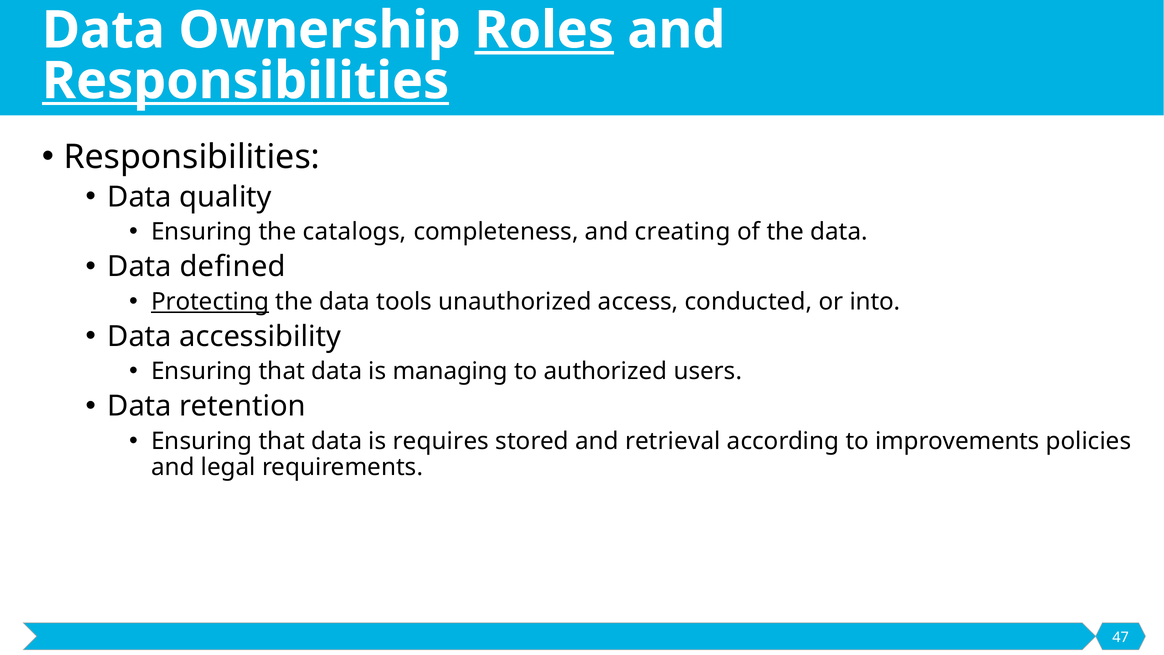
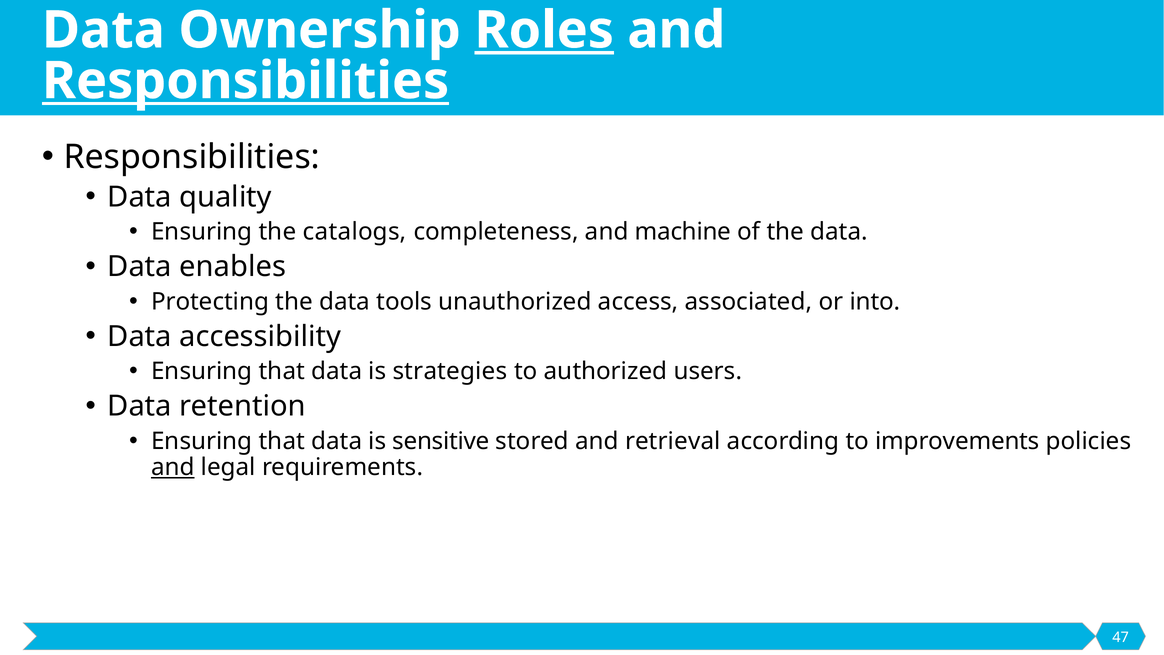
creating: creating -> machine (683, 232)
defined: defined -> enables (233, 267)
Protecting underline: present -> none (210, 302)
conducted: conducted -> associated (748, 302)
managing: managing -> strategies (450, 371)
requires: requires -> sensitive (441, 441)
and underline: none -> present (173, 467)
